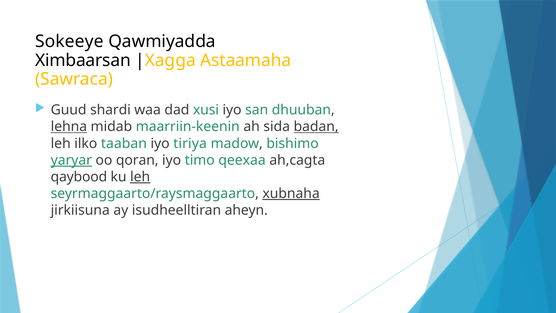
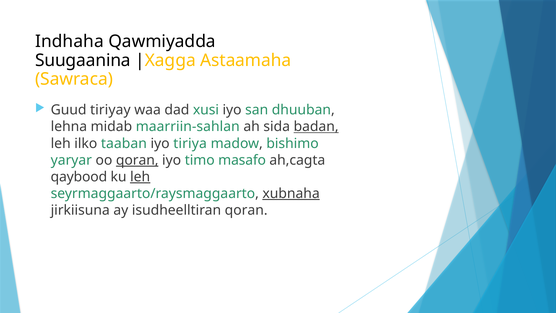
Sokeeye: Sokeeye -> Indhaha (69, 42)
Ximbaarsan: Ximbaarsan -> Suugaanina (83, 60)
shardi: shardi -> tiriyay (110, 110)
lehna underline: present -> none (69, 127)
maarriin-keenin: maarriin-keenin -> maarriin-sahlan (188, 127)
yaryar underline: present -> none (71, 160)
qoran underline: none -> present (137, 160)
qeexaa: qeexaa -> masafo (242, 160)
isudheelltiran aheyn: aheyn -> qoran (246, 210)
